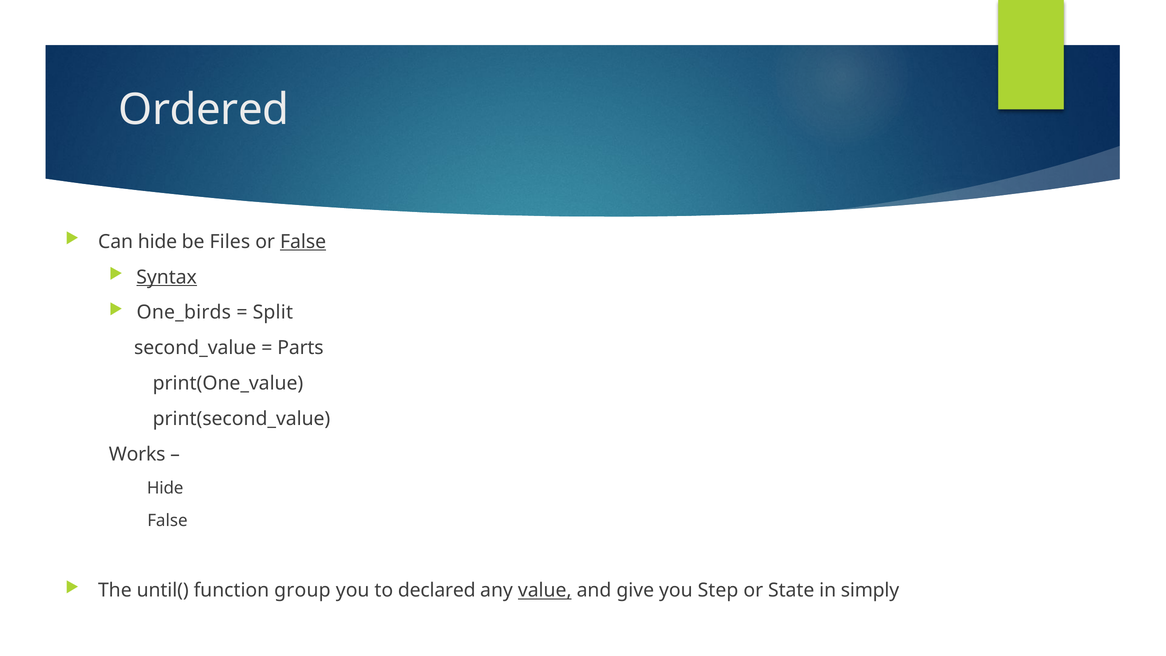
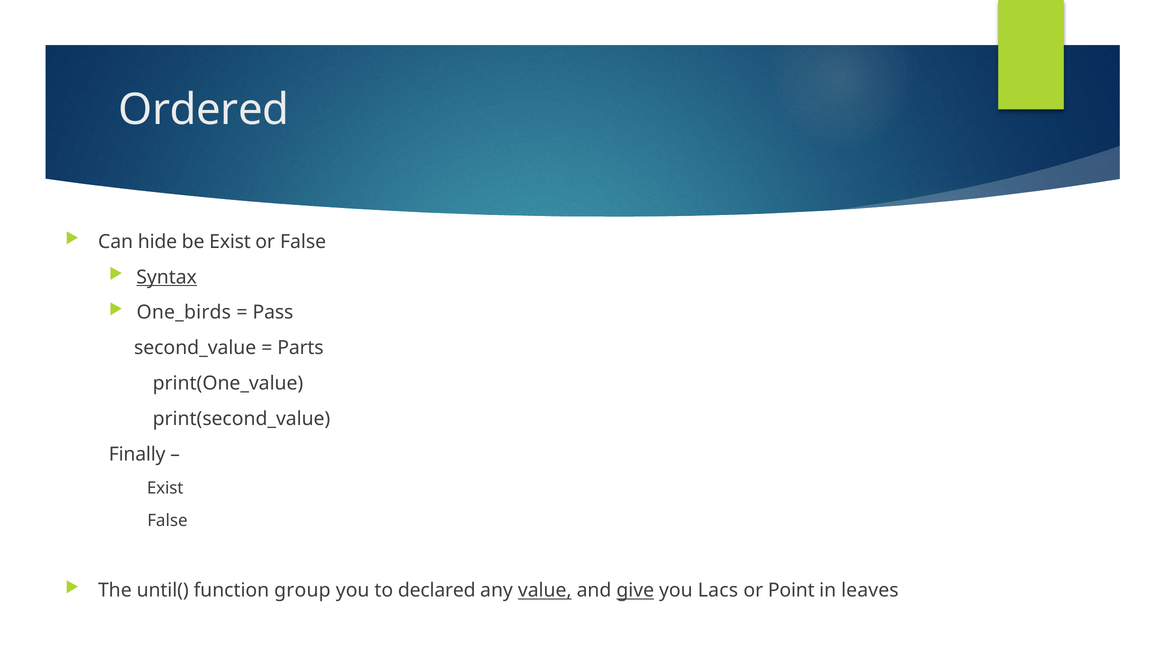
be Files: Files -> Exist (230, 242)
False underline: present -> none (303, 242)
Split: Split -> Pass (273, 313)
Works: Works -> Finally (137, 454)
Hide: Hide -> Exist (165, 488)
give underline: none -> present (635, 590)
Step: Step -> Lacs (718, 590)
State: State -> Point (791, 590)
simply: simply -> leaves (870, 590)
